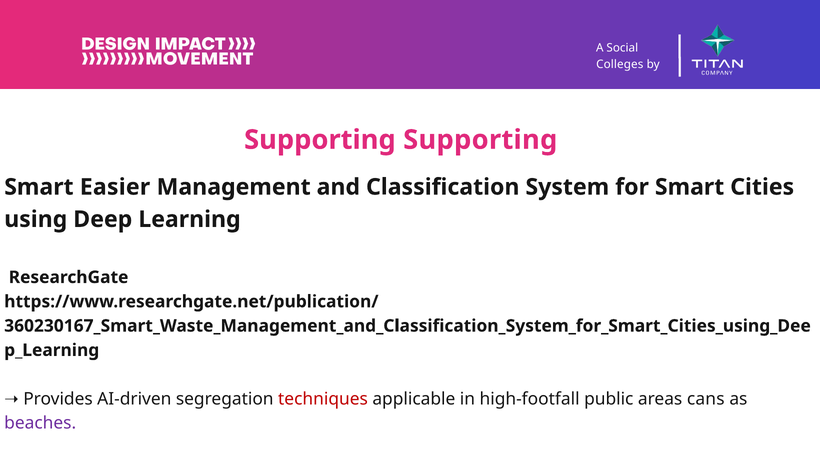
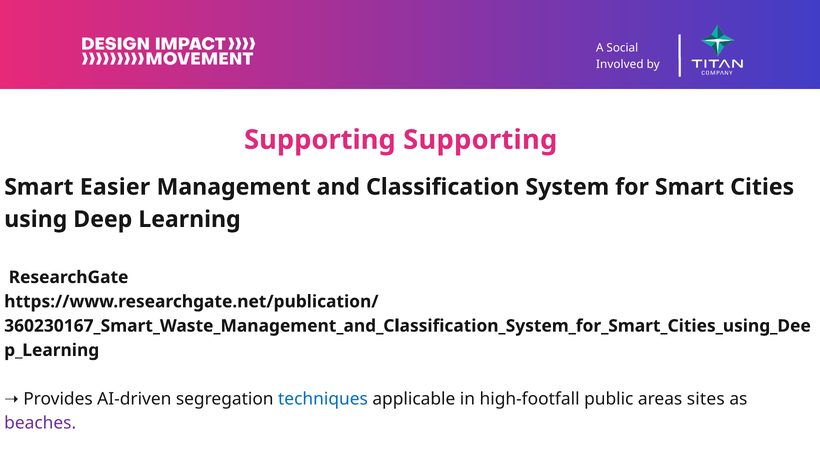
Colleges: Colleges -> Involved (620, 64)
techniques colour: red -> blue (323, 399)
cans: cans -> sites (706, 399)
